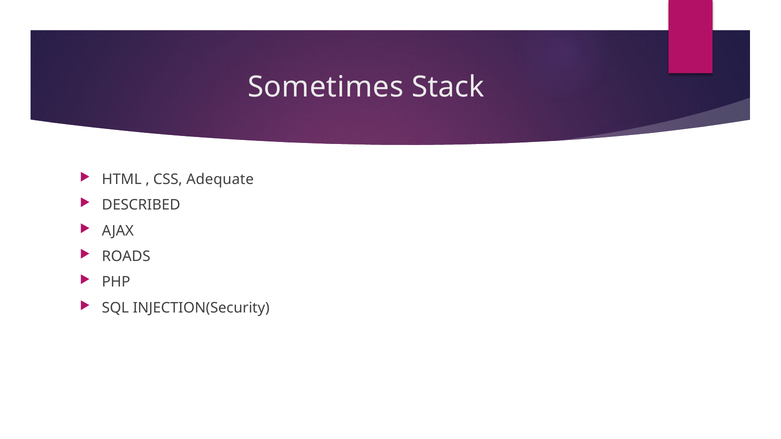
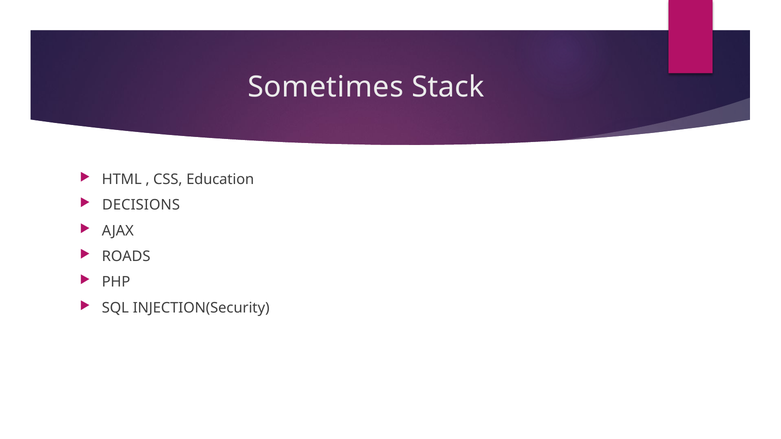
Adequate: Adequate -> Education (220, 180)
DESCRIBED: DESCRIBED -> DECISIONS (141, 205)
